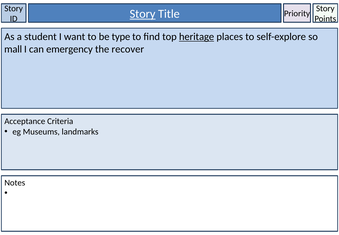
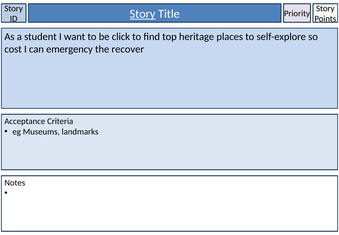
type: type -> click (121, 37)
heritage underline: present -> none (197, 37)
mall: mall -> cost (13, 49)
